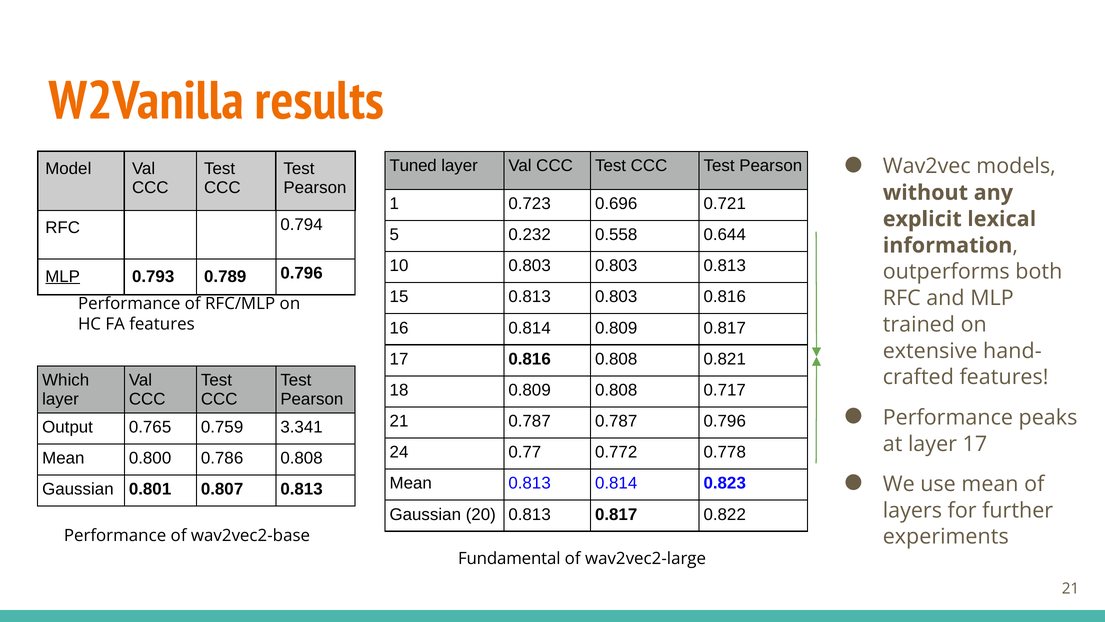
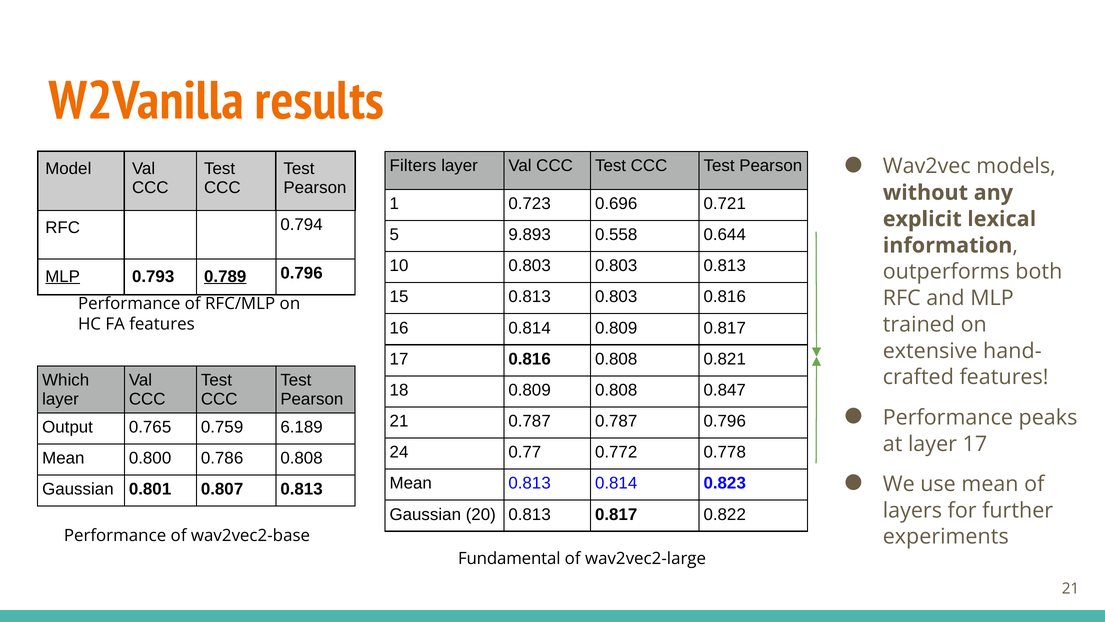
Tuned: Tuned -> Filters (413, 165)
0.232: 0.232 -> 9.893 (530, 235)
0.789 underline: none -> present (225, 276)
0.717: 0.717 -> 0.847 (725, 390)
3.341: 3.341 -> 6.189 (302, 427)
